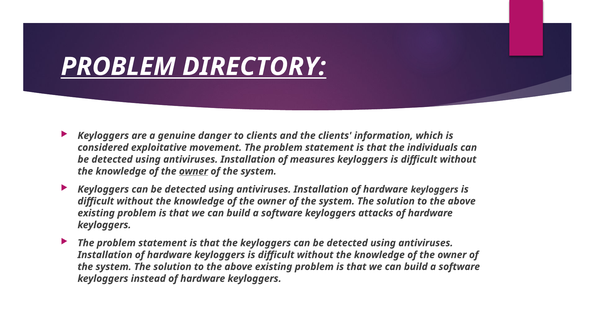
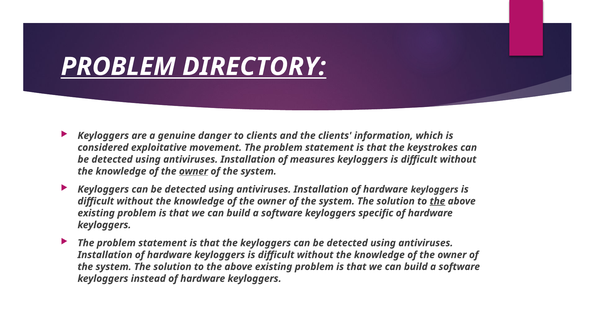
individuals: individuals -> keystrokes (432, 148)
the underline: none -> present (437, 202)
attacks: attacks -> specific (376, 213)
